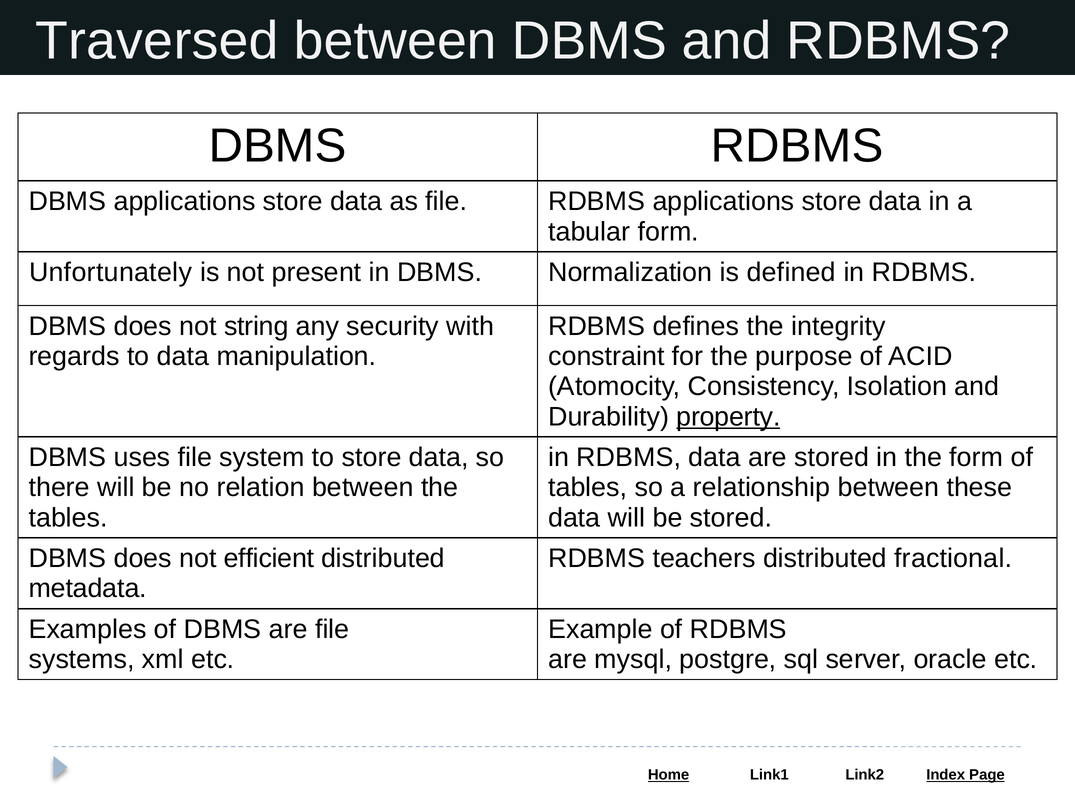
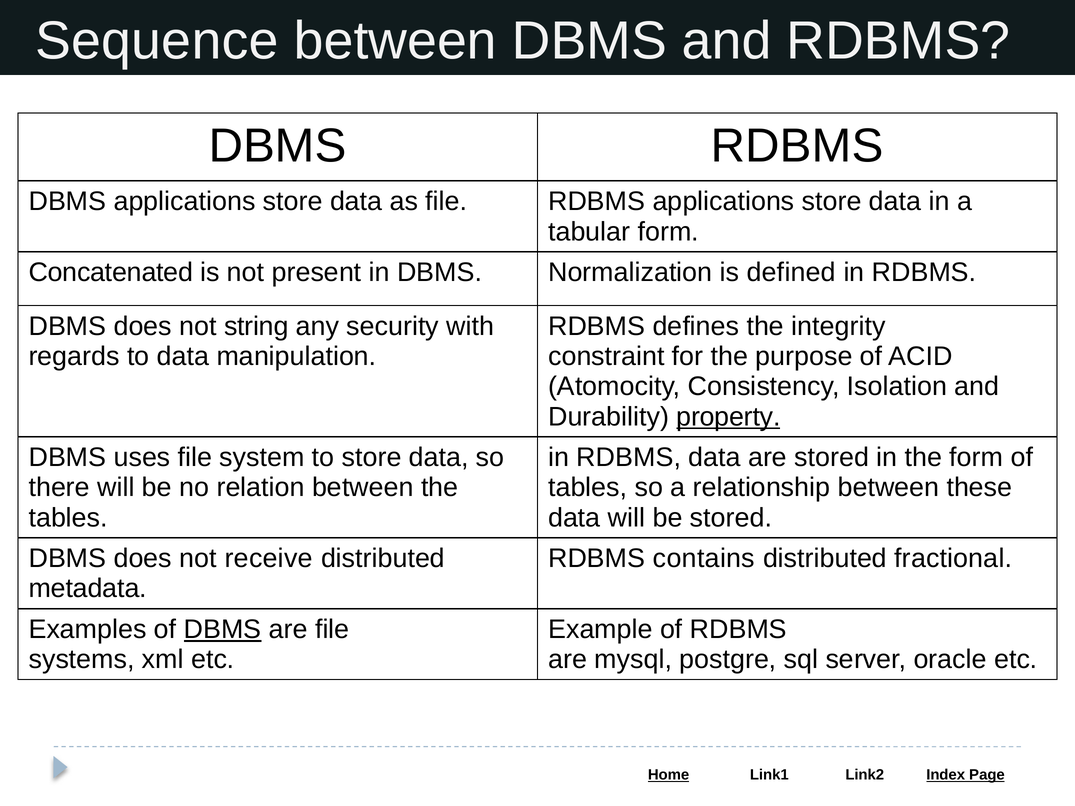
Traversed: Traversed -> Sequence (157, 41)
Unfortunately: Unfortunately -> Concatenated (111, 273)
efficient: efficient -> receive (269, 559)
teachers: teachers -> contains (704, 559)
DBMS underline: none -> present (223, 630)
